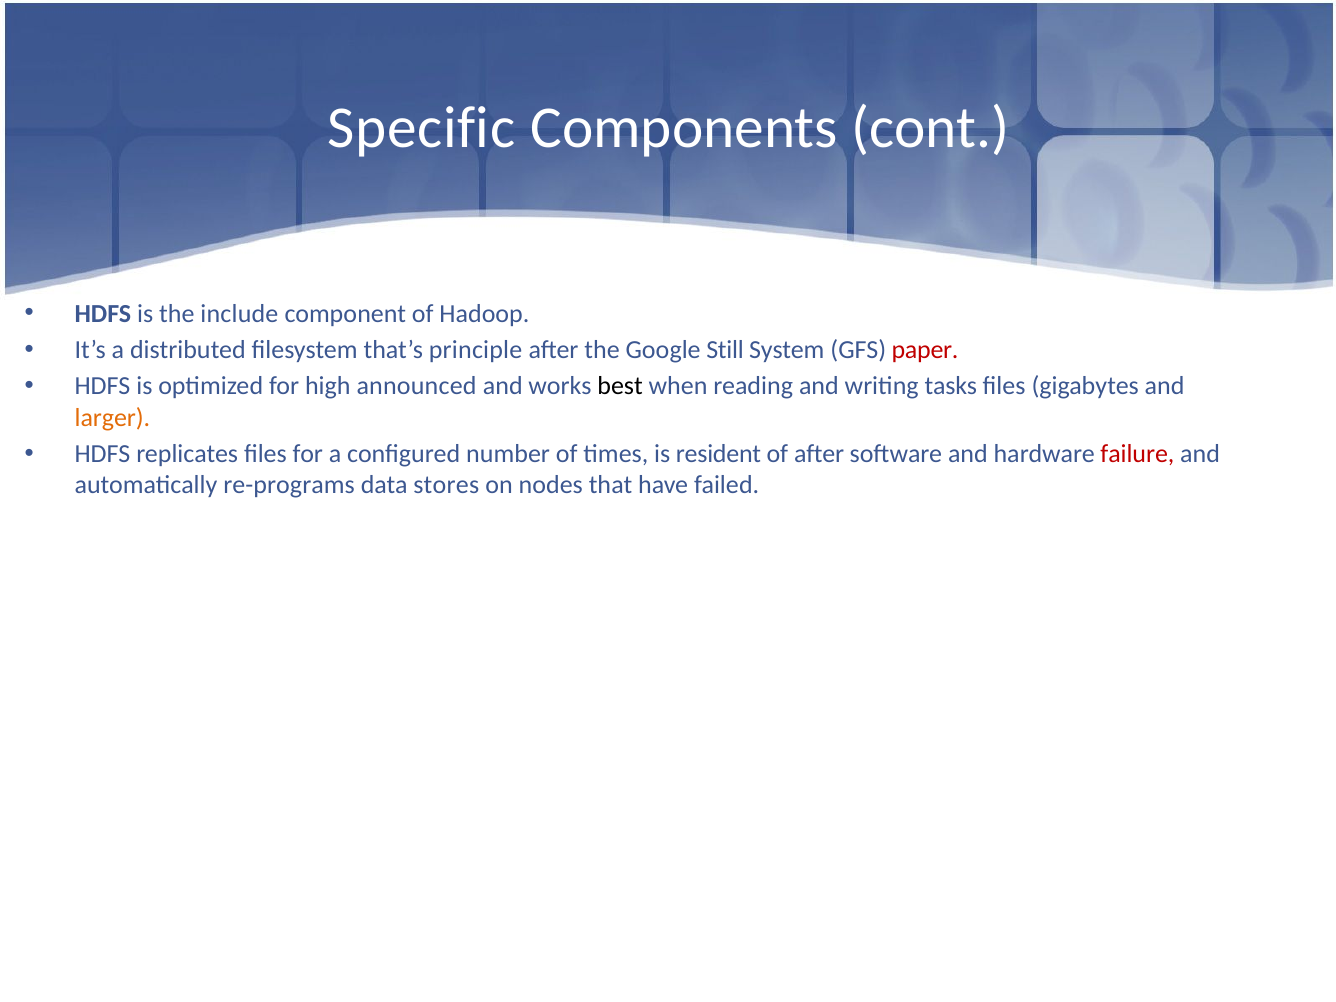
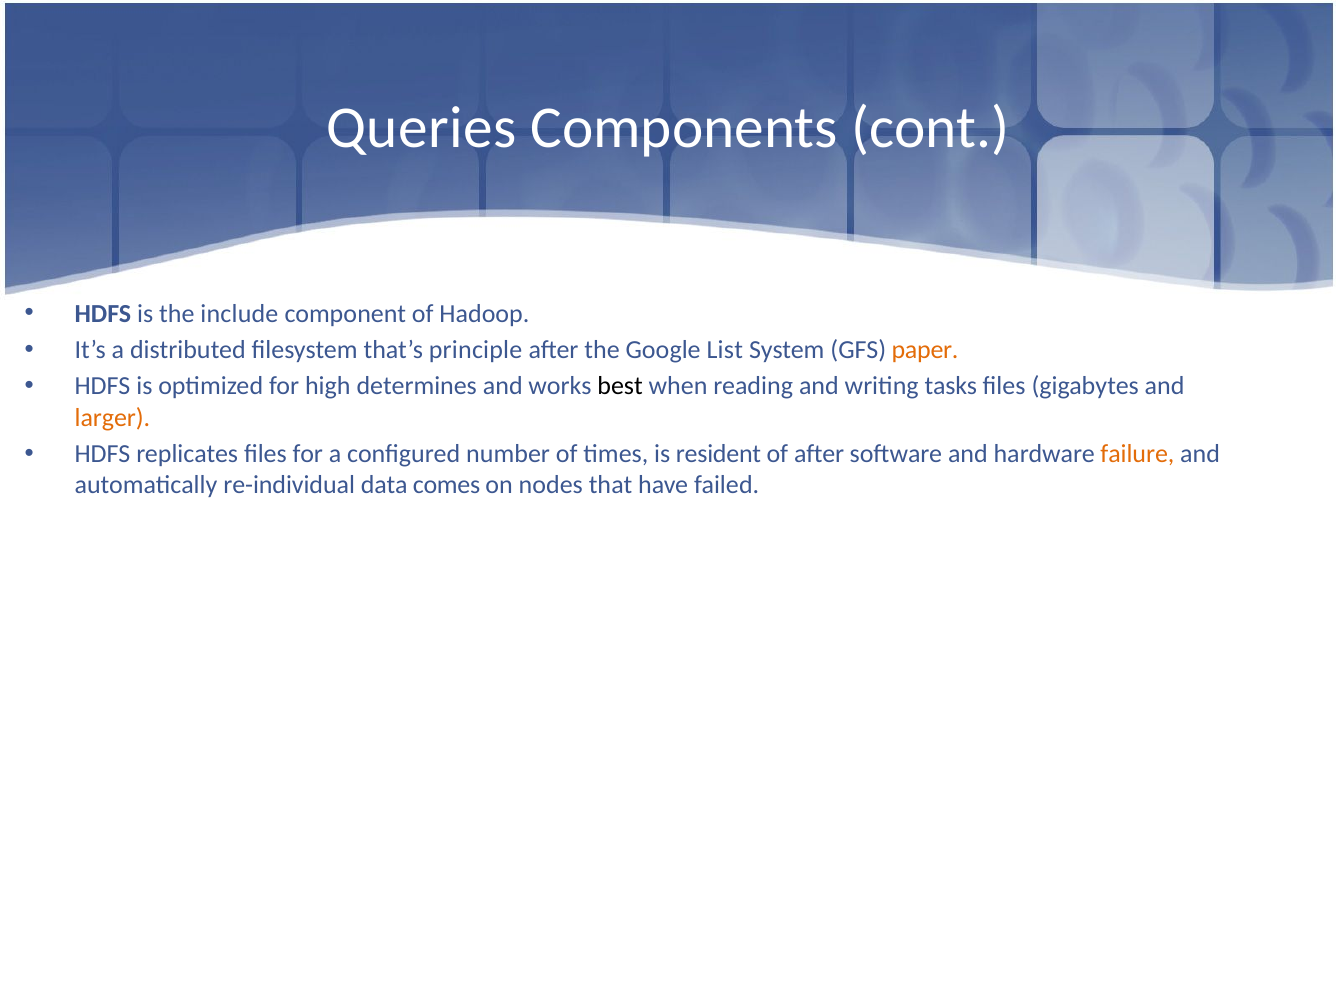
Specific: Specific -> Queries (422, 128)
Still: Still -> List (725, 350)
paper colour: red -> orange (925, 350)
announced: announced -> determines (417, 386)
failure colour: red -> orange (1137, 454)
re-programs: re-programs -> re-individual (289, 485)
stores: stores -> comes (447, 485)
